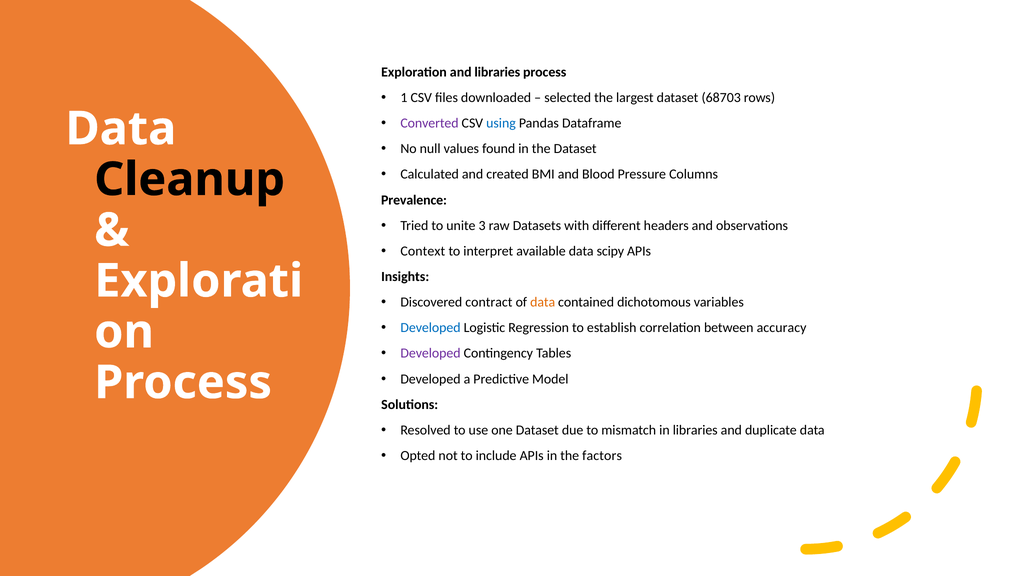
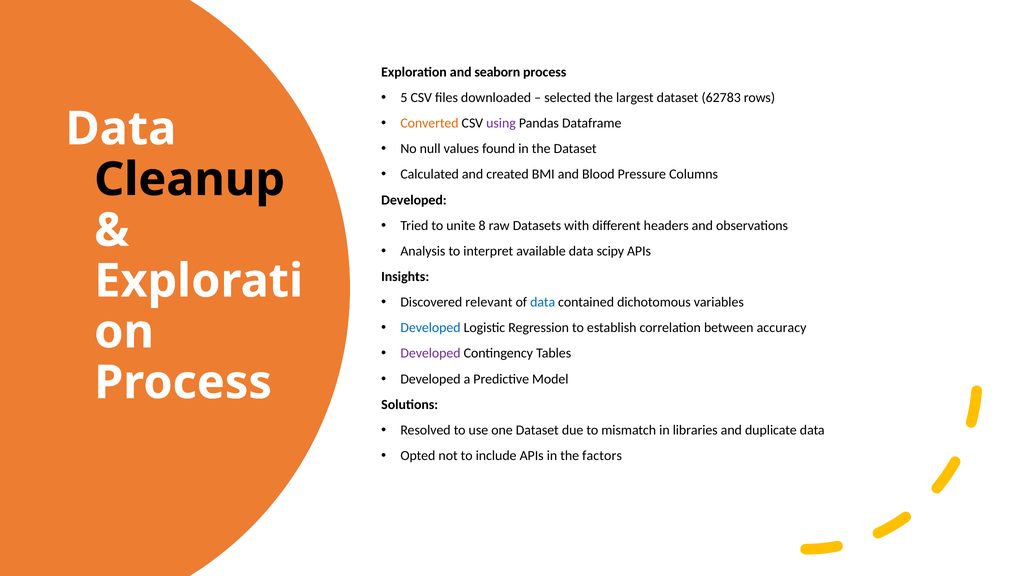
and libraries: libraries -> seaborn (497, 72)
1: 1 -> 5 (404, 98)
68703: 68703 -> 62783 (721, 98)
Converted colour: purple -> orange (430, 123)
using colour: blue -> purple (501, 123)
Prevalence: Prevalence -> Developed (414, 200)
3: 3 -> 8 (482, 226)
Context: Context -> Analysis (423, 251)
contract: contract -> relevant (489, 302)
data colour: orange -> blue (543, 302)
